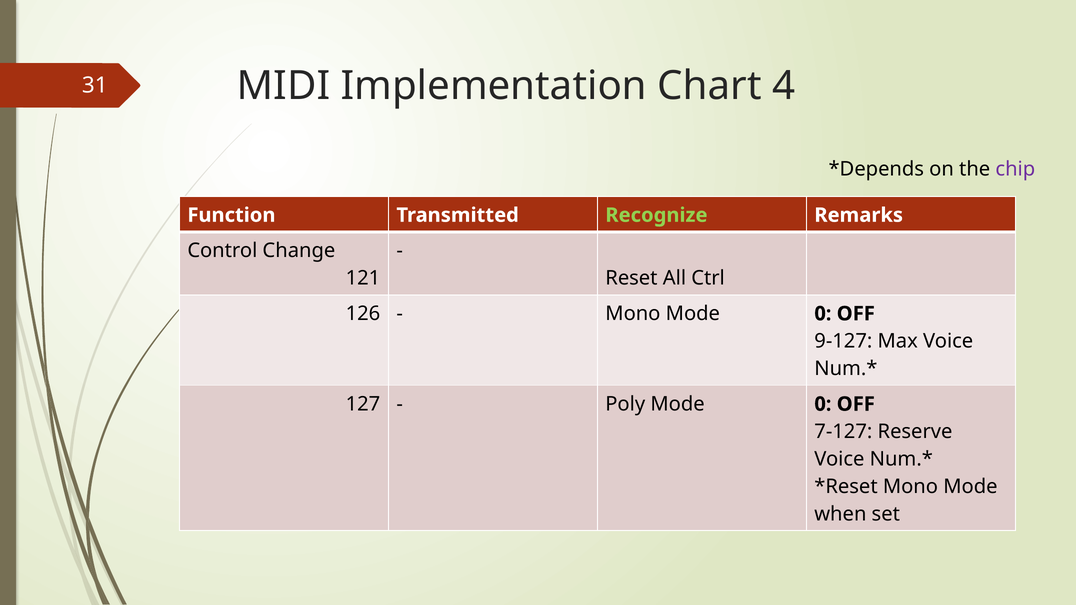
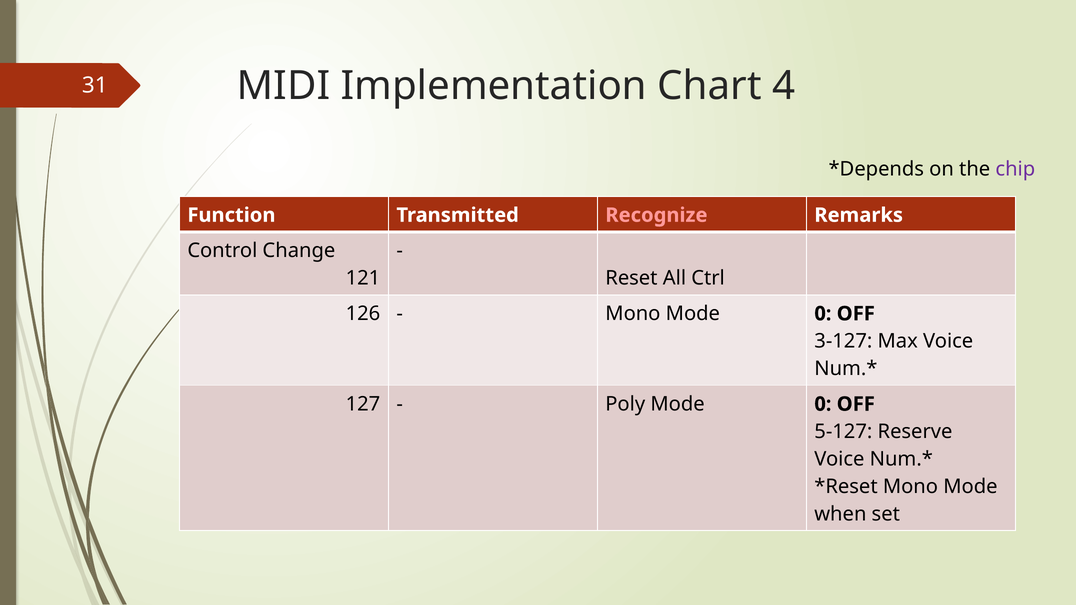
Recognize colour: light green -> pink (656, 215)
9-127: 9-127 -> 3-127 (843, 341)
7-127: 7-127 -> 5-127 (843, 432)
